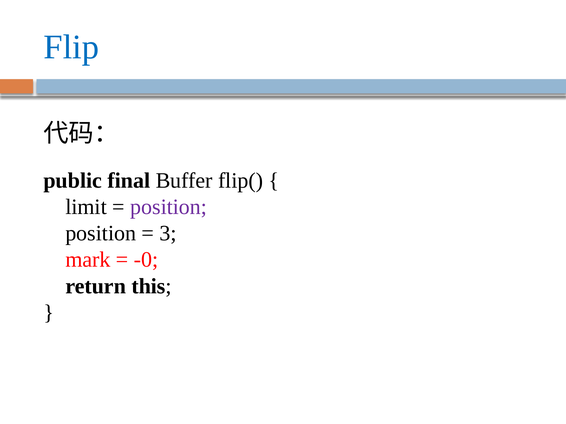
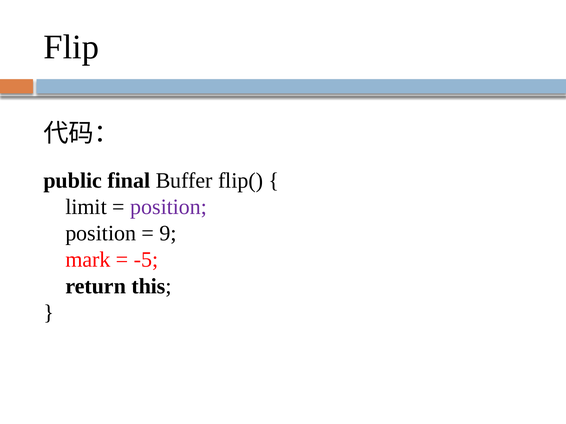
Flip colour: blue -> black (71, 47)
3: 3 -> 9 (168, 234)
-0: -0 -> -5 (146, 260)
